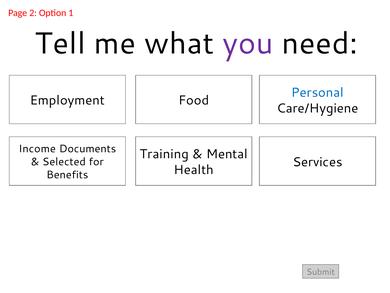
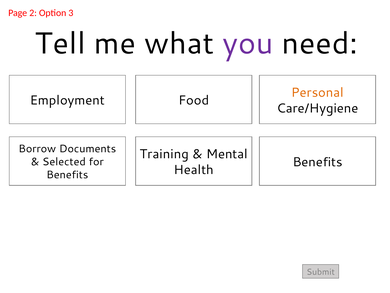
1: 1 -> 3 (71, 13)
Personal colour: blue -> orange (317, 92)
Income: Income -> Borrow (37, 149)
Services: Services -> Benefits (318, 162)
